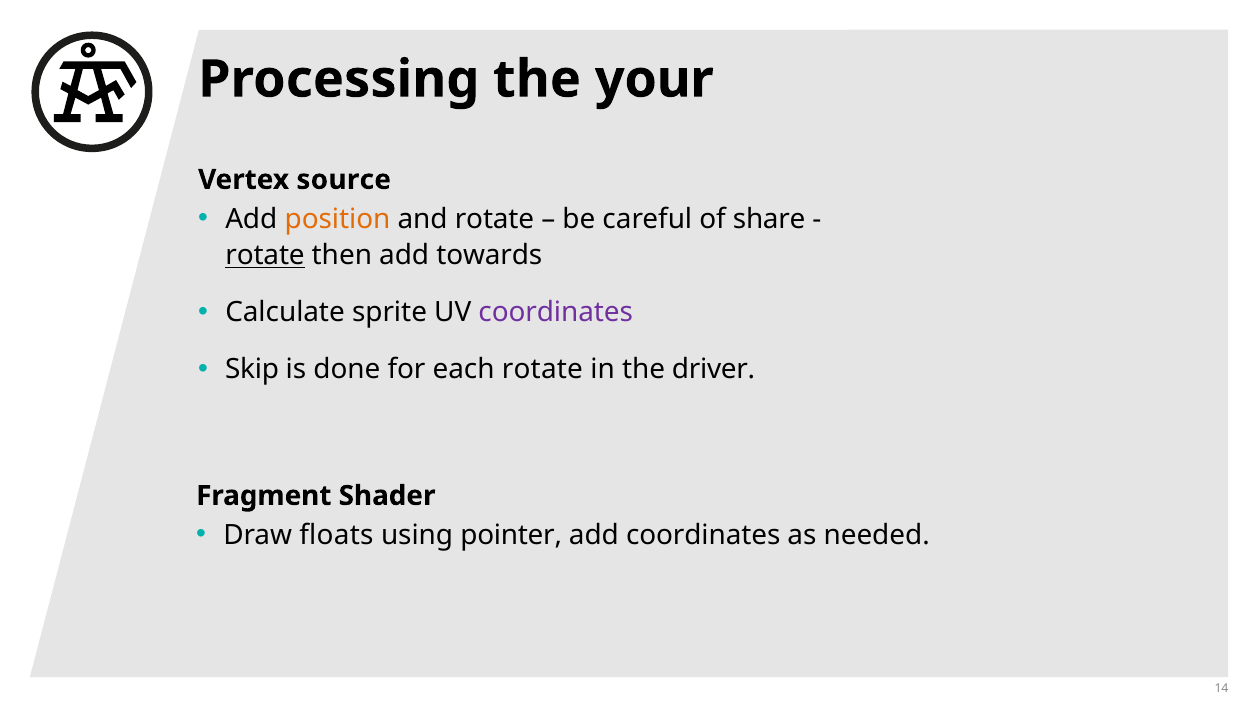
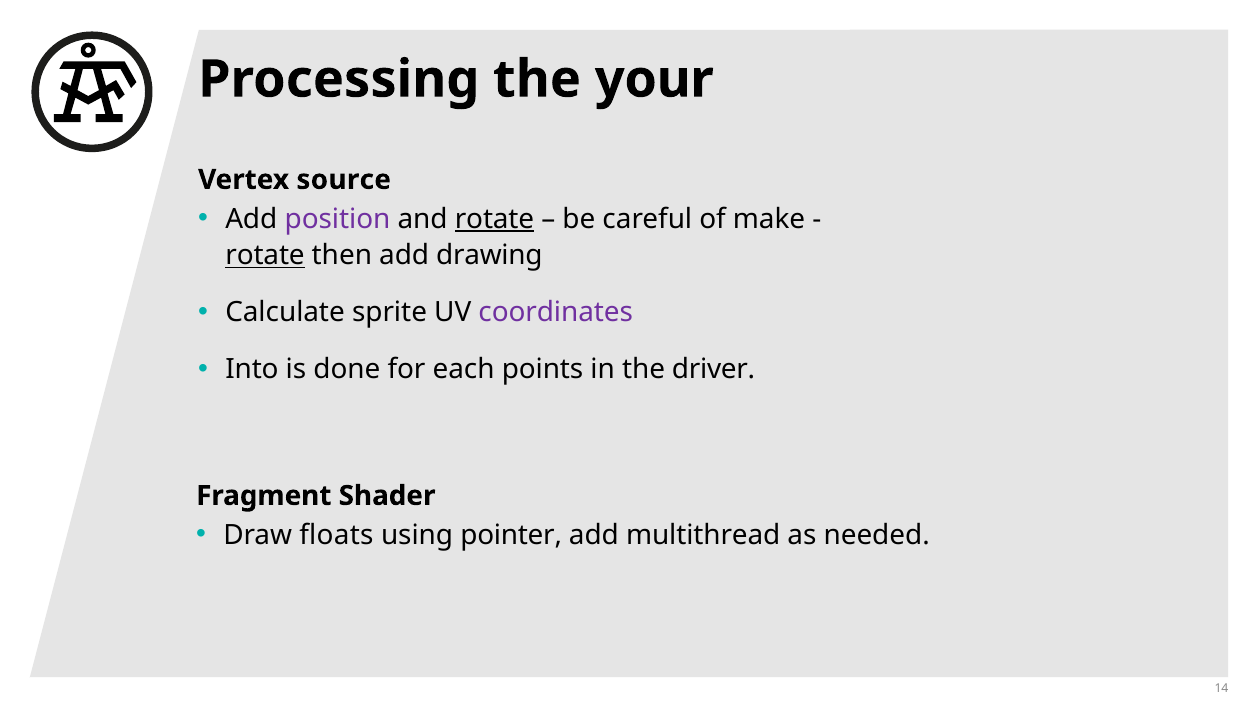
position colour: orange -> purple (338, 220)
rotate underline: none -> present (495, 220)
share: share -> make (769, 220)
towards: towards -> drawing (489, 256)
Skip: Skip -> Into (252, 370)
each rotate: rotate -> points (543, 370)
add coordinates: coordinates -> multithread (703, 536)
